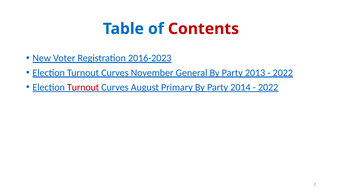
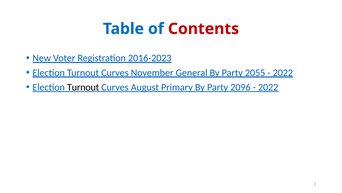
2013: 2013 -> 2055 (255, 73)
Turnout colour: red -> black (83, 87)
2014: 2014 -> 2096 (240, 87)
